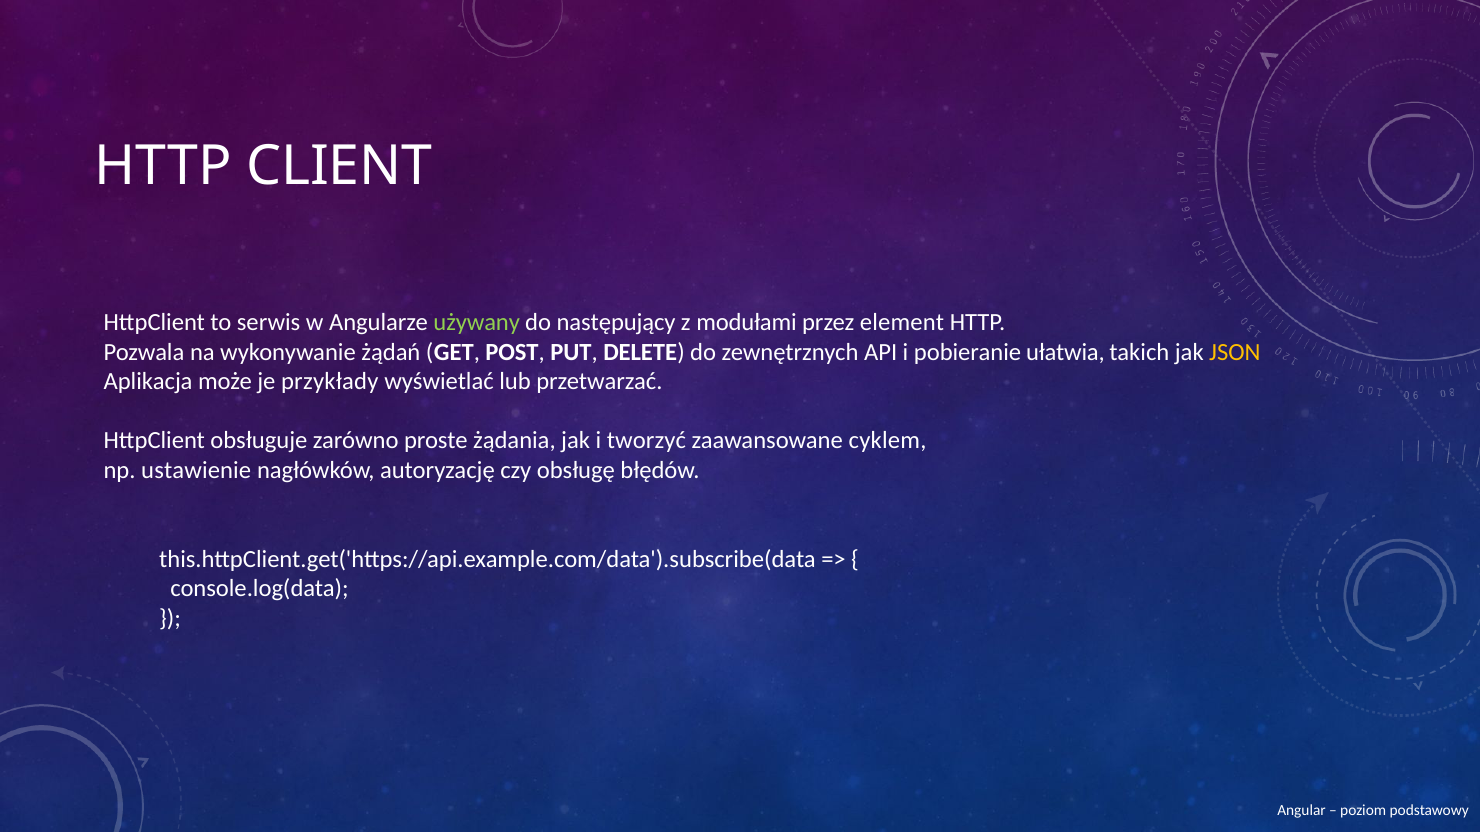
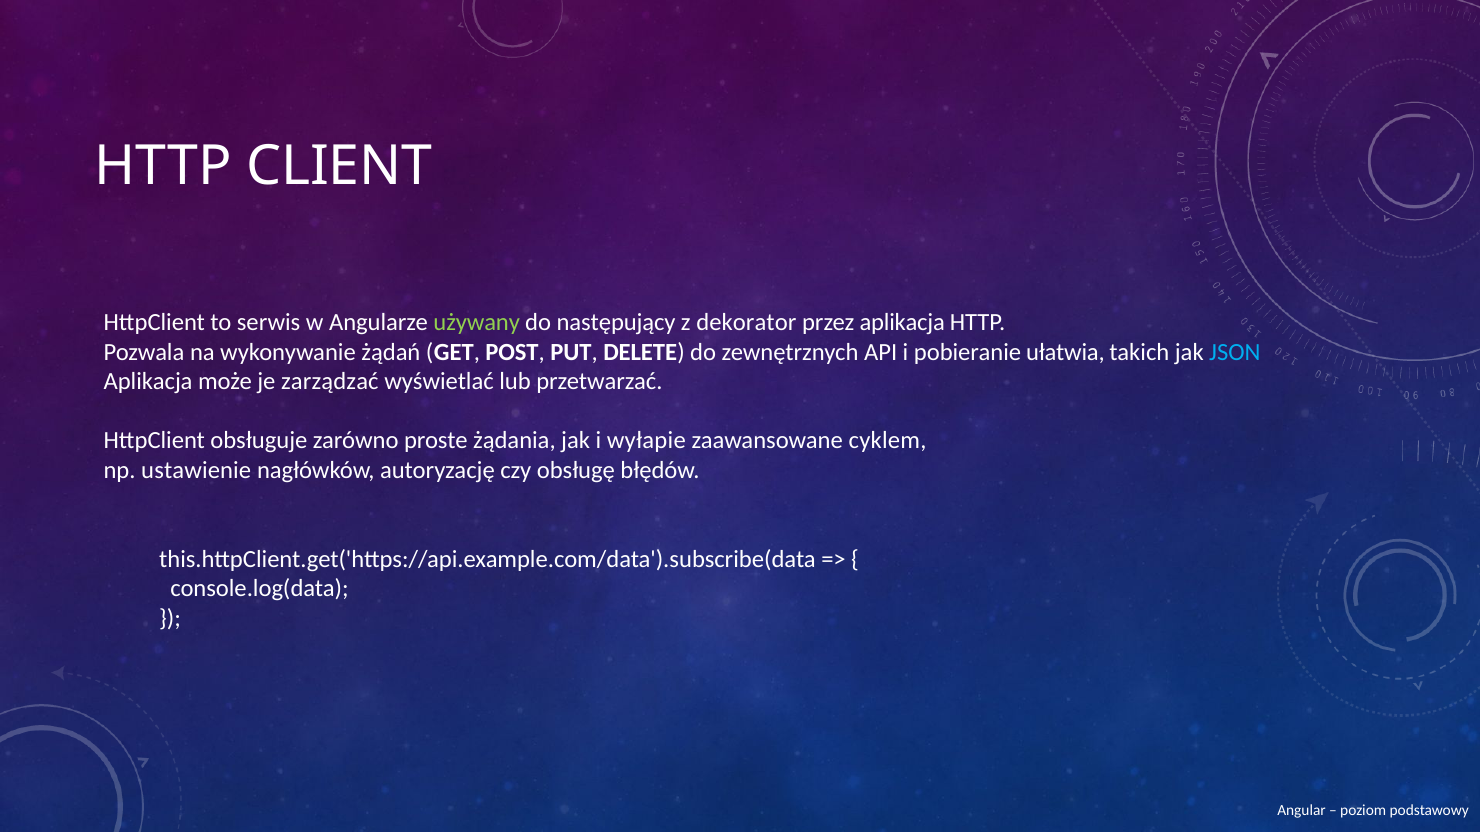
modułami: modułami -> dekorator (746, 323)
przez element: element -> aplikacja (902, 323)
JSON colour: yellow -> light blue (1235, 352)
przykłady: przykłady -> zarządzać (330, 382)
tworzyć: tworzyć -> wyłapie (646, 441)
